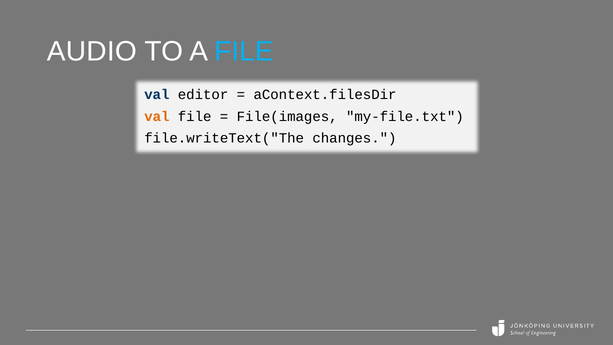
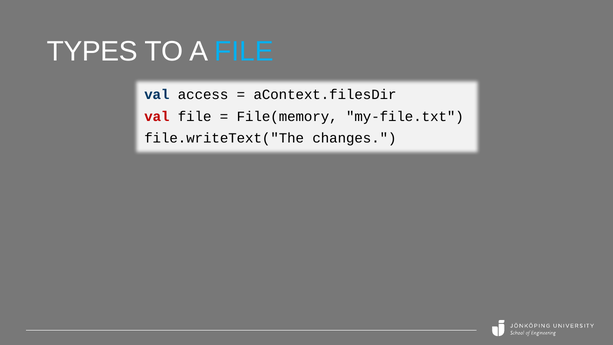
AUDIO: AUDIO -> TYPES (92, 51)
editor: editor -> access (203, 95)
val colour: orange -> red (157, 116)
File(images: File(images -> File(memory (287, 116)
